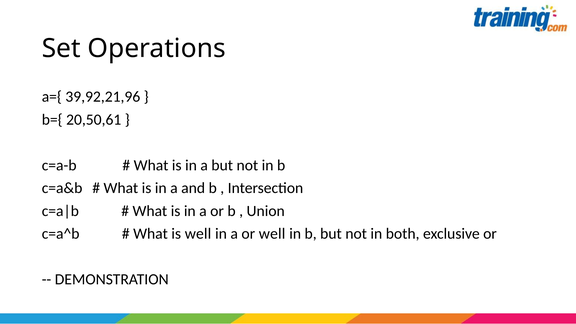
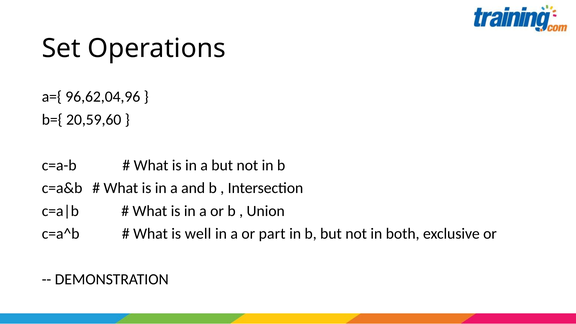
39,92,21,96: 39,92,21,96 -> 96,62,04,96 (103, 97)
20,50,61: 20,50,61 -> 20,59,60 (94, 120)
or well: well -> part (272, 234)
